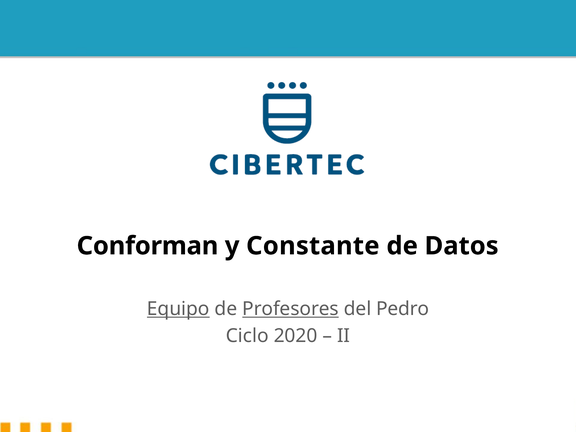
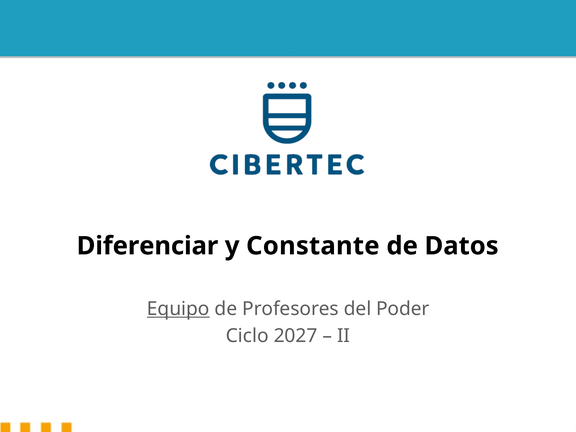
Conforman: Conforman -> Diferenciar (147, 246)
Profesores underline: present -> none (291, 309)
Pedro: Pedro -> Poder (403, 309)
2020: 2020 -> 2027 (296, 336)
